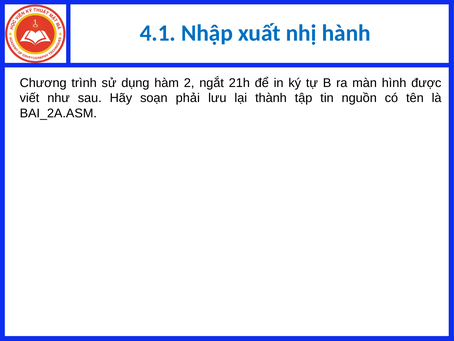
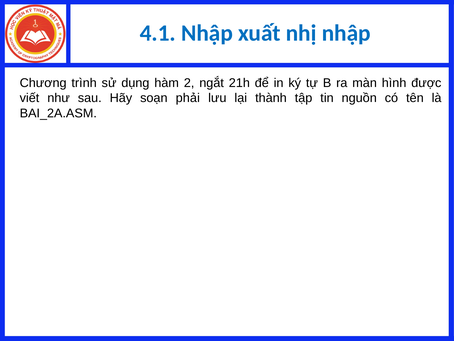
nhị hành: hành -> nhập (346, 33)
